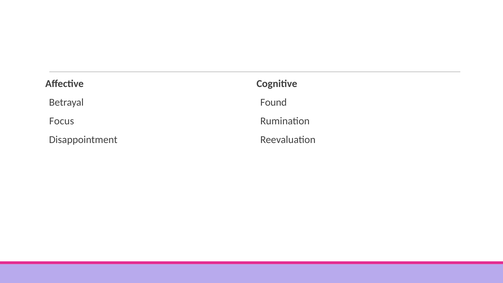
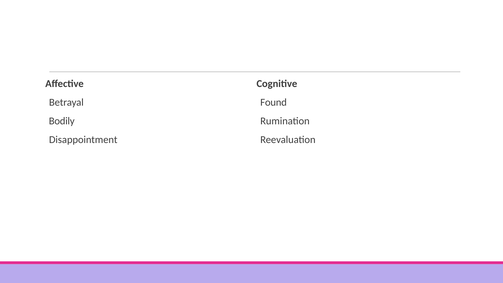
Focus: Focus -> Bodily (62, 121)
